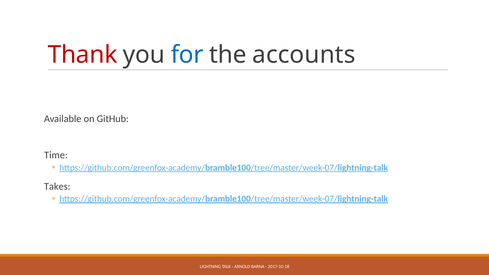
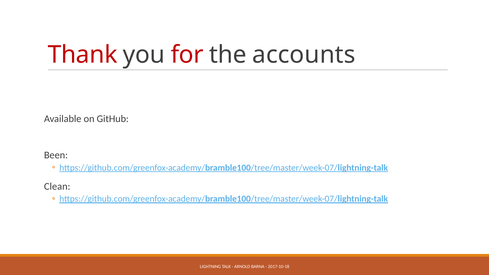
for colour: blue -> red (187, 55)
Time: Time -> Been (56, 155)
Takes: Takes -> Clean (57, 186)
